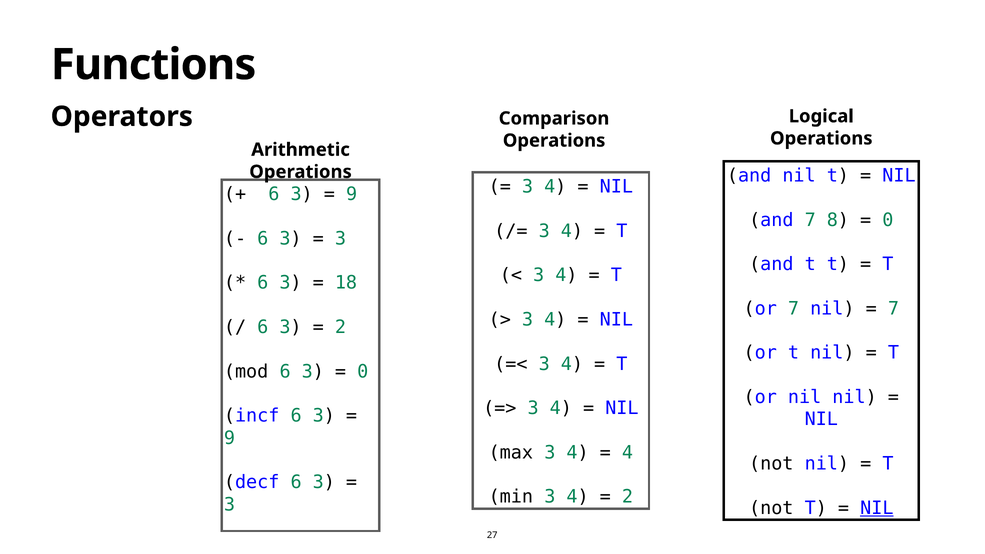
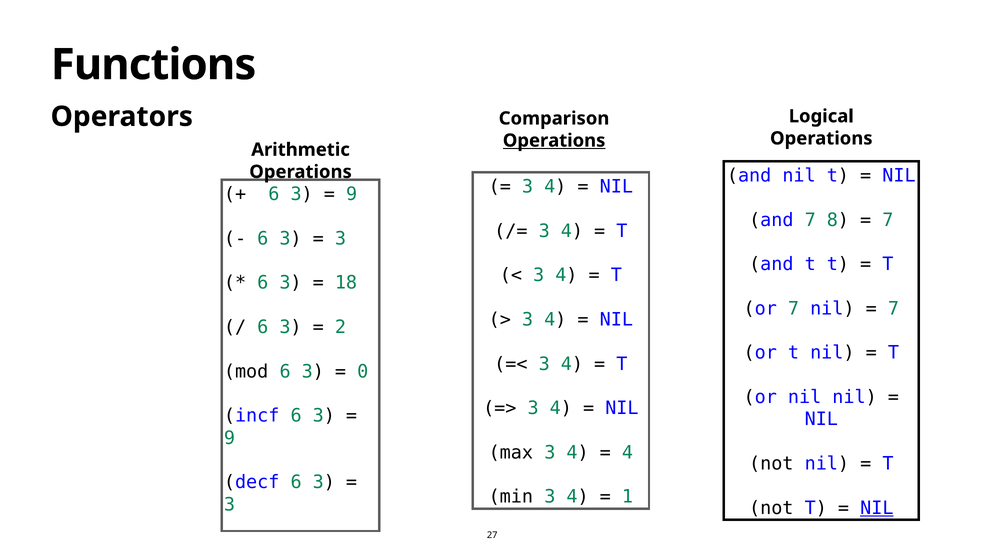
Operations underline: none -> present (554, 141)
0: 0 -> 7 (888, 220)
2: 2 -> 1 (628, 497)
